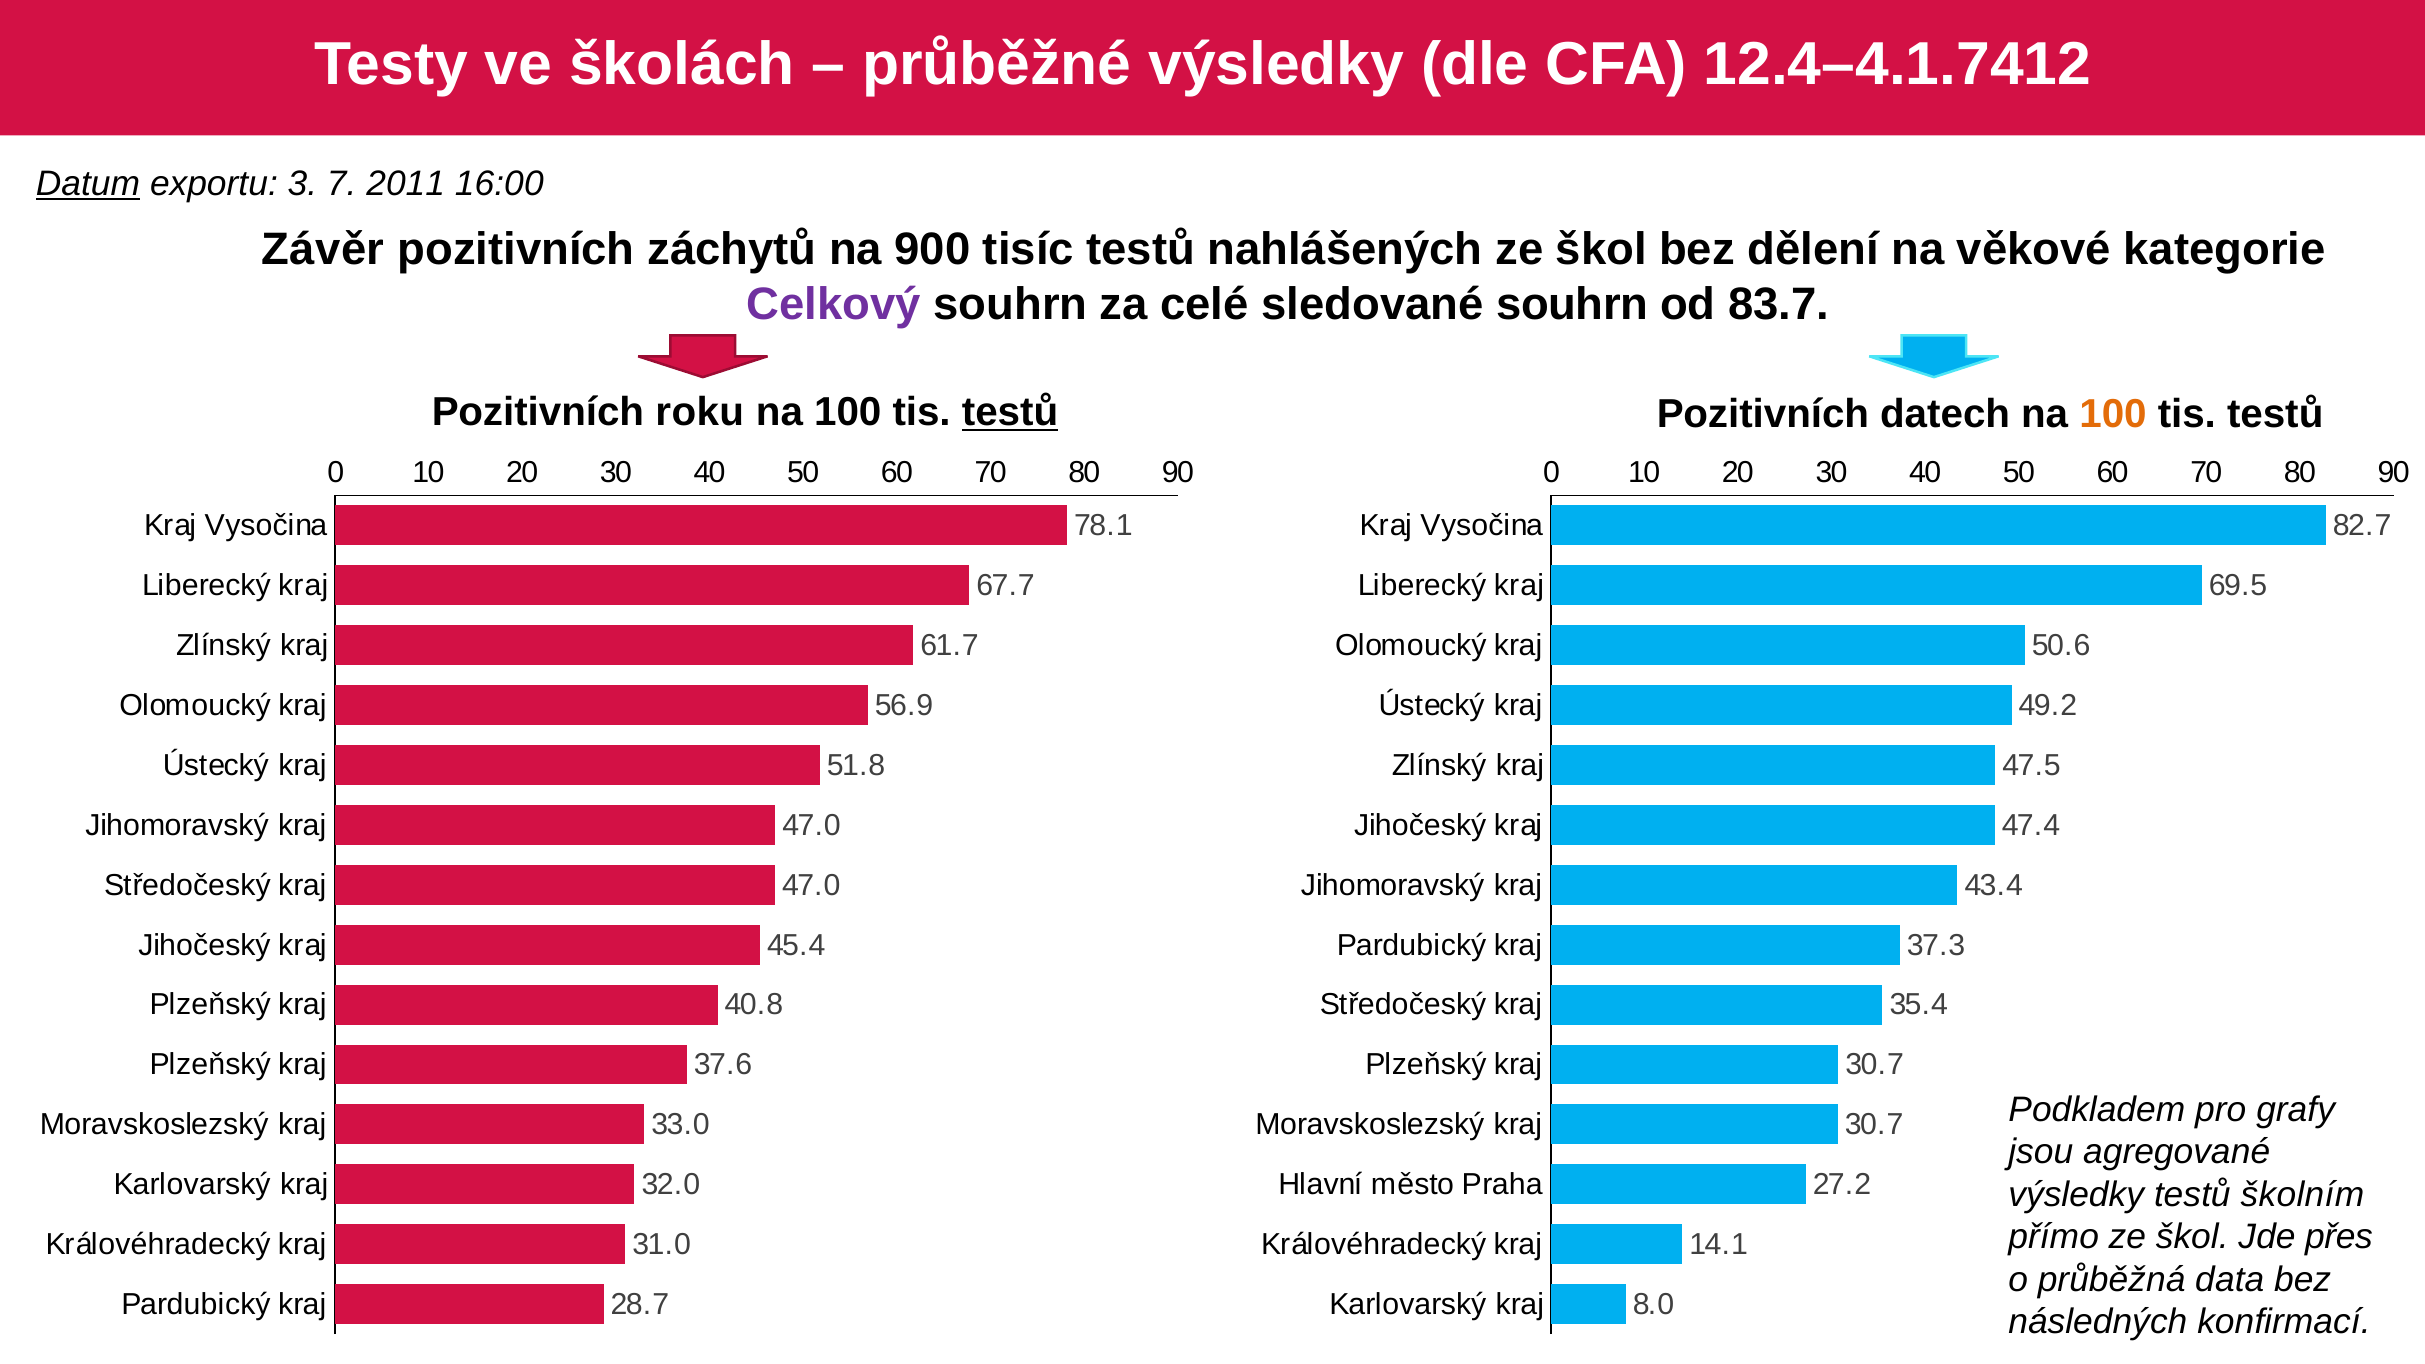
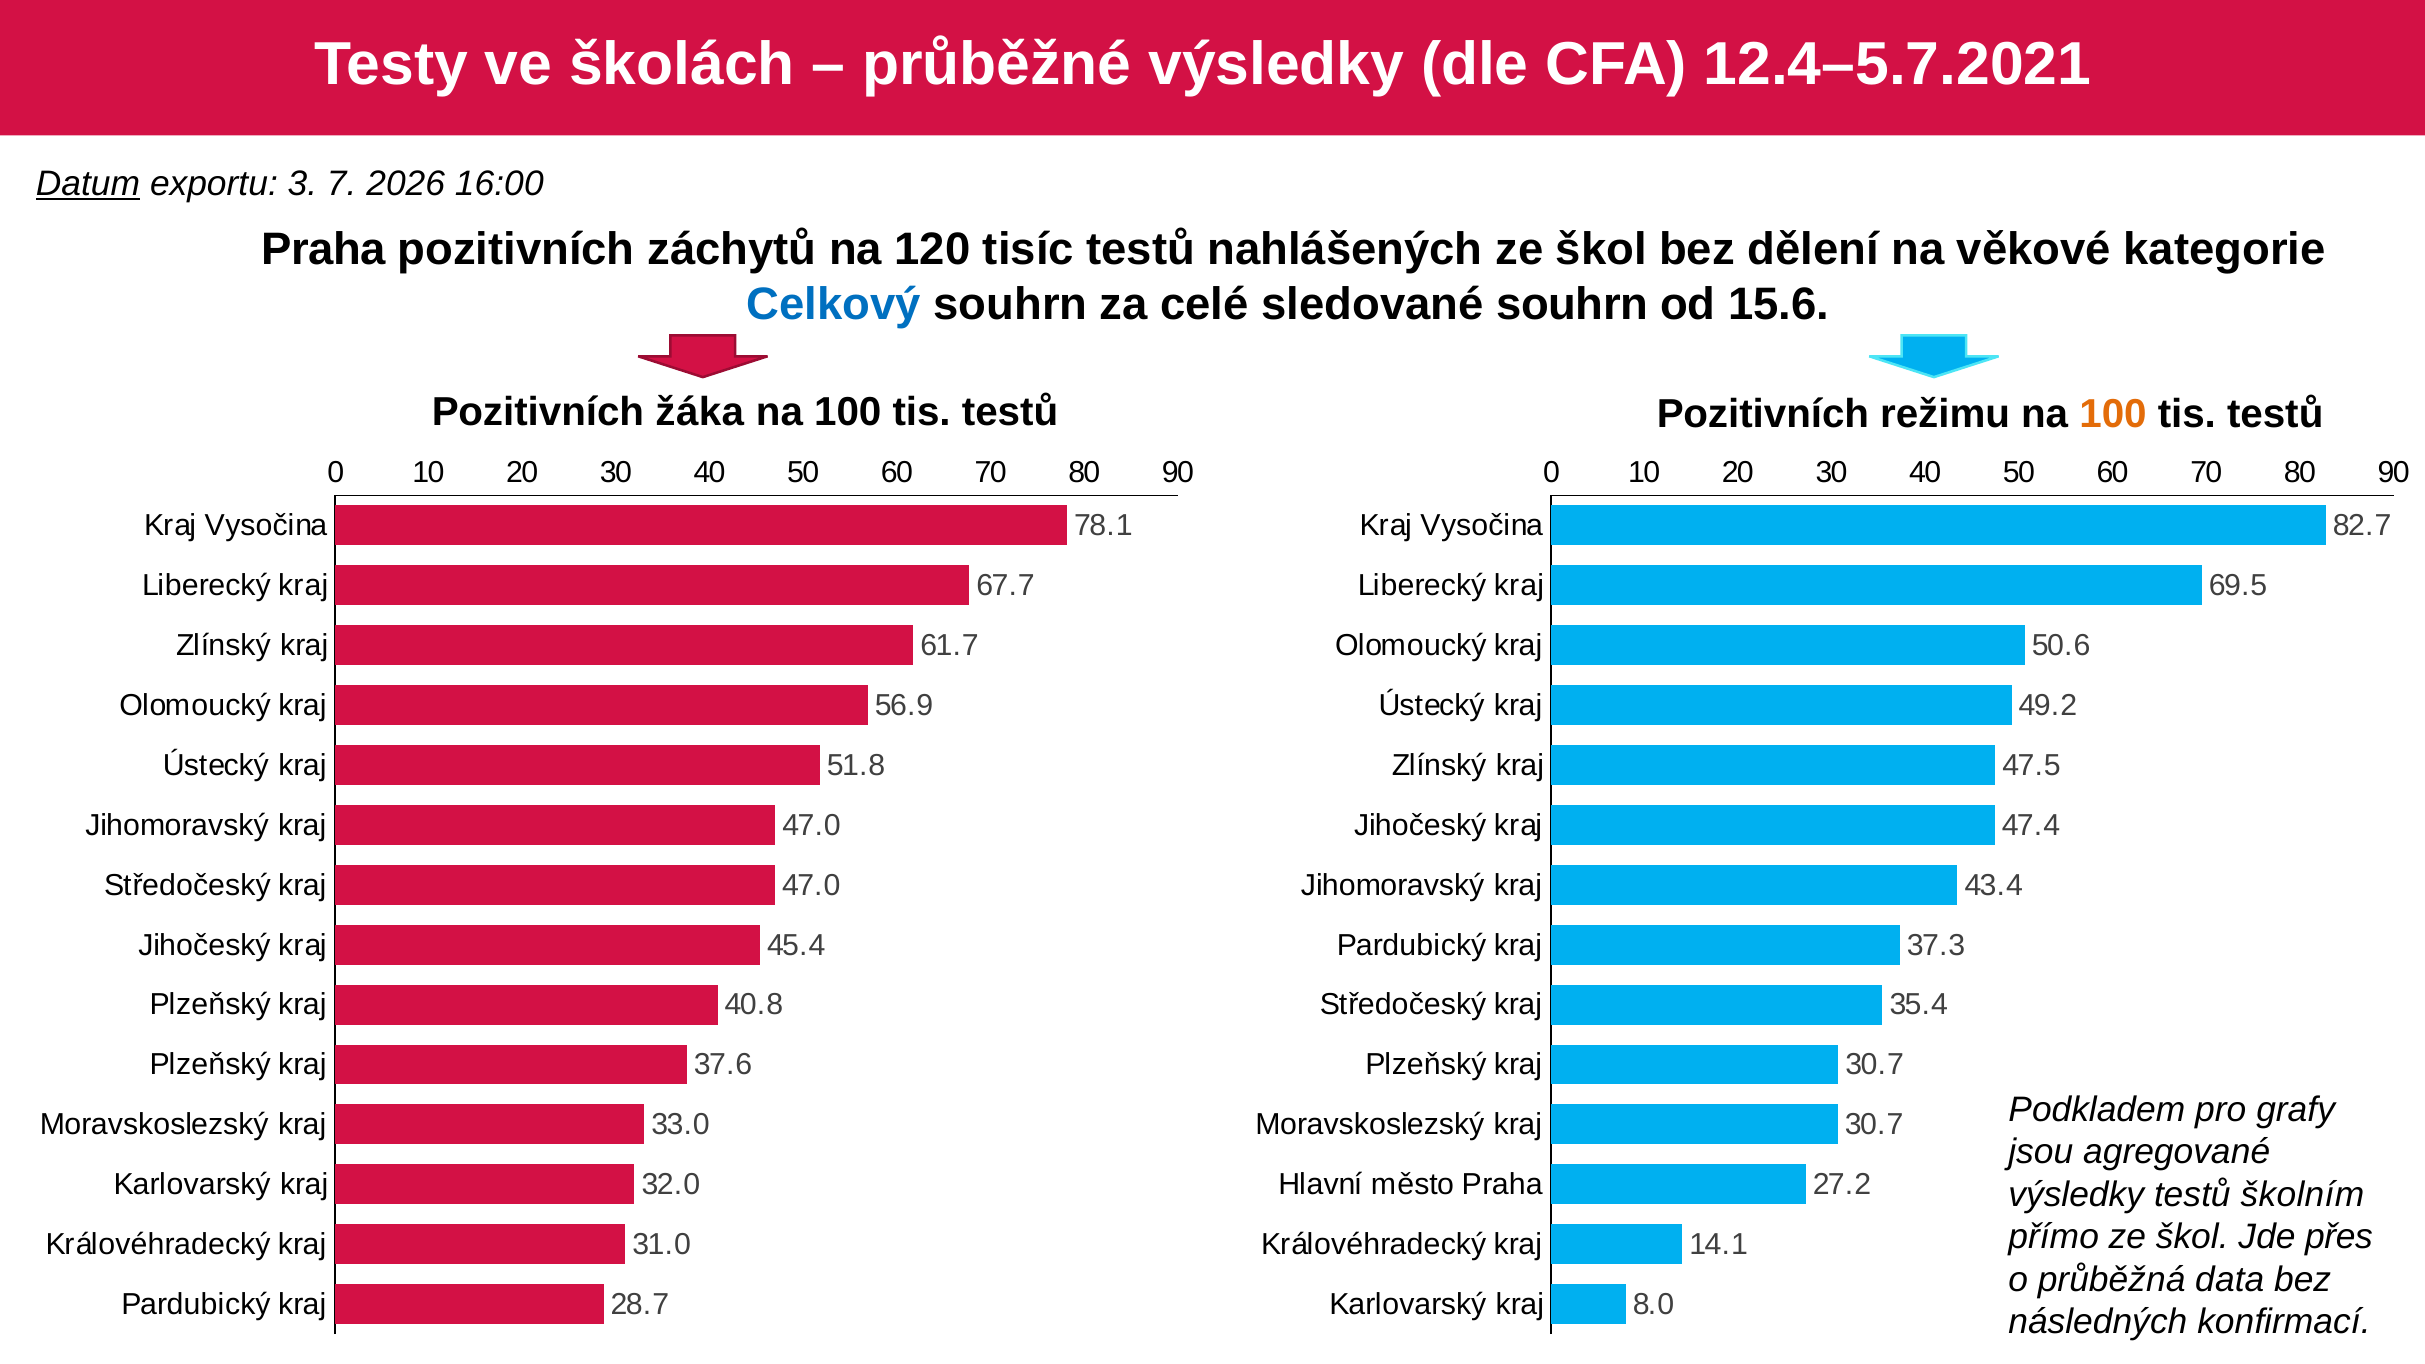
12.4–4.1.7412: 12.4–4.1.7412 -> 12.4–5.7.2021 (1897, 65)
2011: 2011 -> 2026 (406, 184)
Závěr: Závěr -> Praha (324, 250)
900: 900 -> 120 (933, 250)
Celkový colour: purple -> blue (834, 304)
83.7: 83.7 -> 15.6 (1779, 304)
roku: roku -> žáka (700, 413)
testů underline: present -> none (1010, 413)
datech: datech -> režimu (1945, 414)
